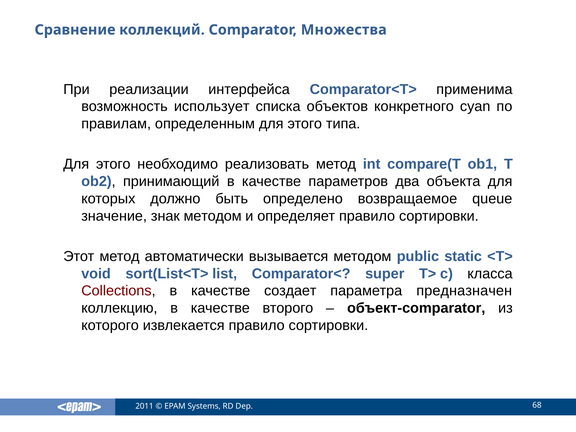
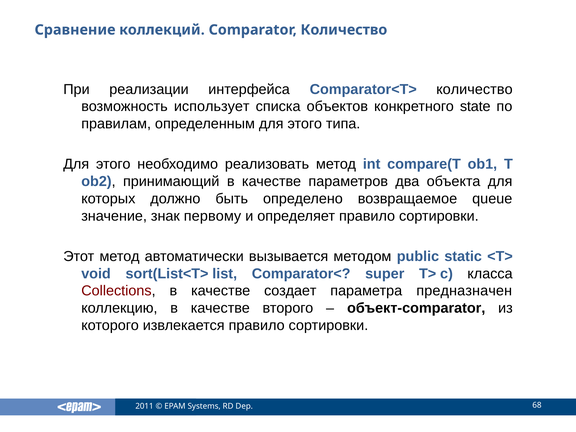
Comparator Множества: Множества -> Количество (344, 30)
Comparator<T> применима: применима -> количество (474, 89)
cyan: cyan -> state (475, 107)
знак методом: методом -> первому (212, 216)
